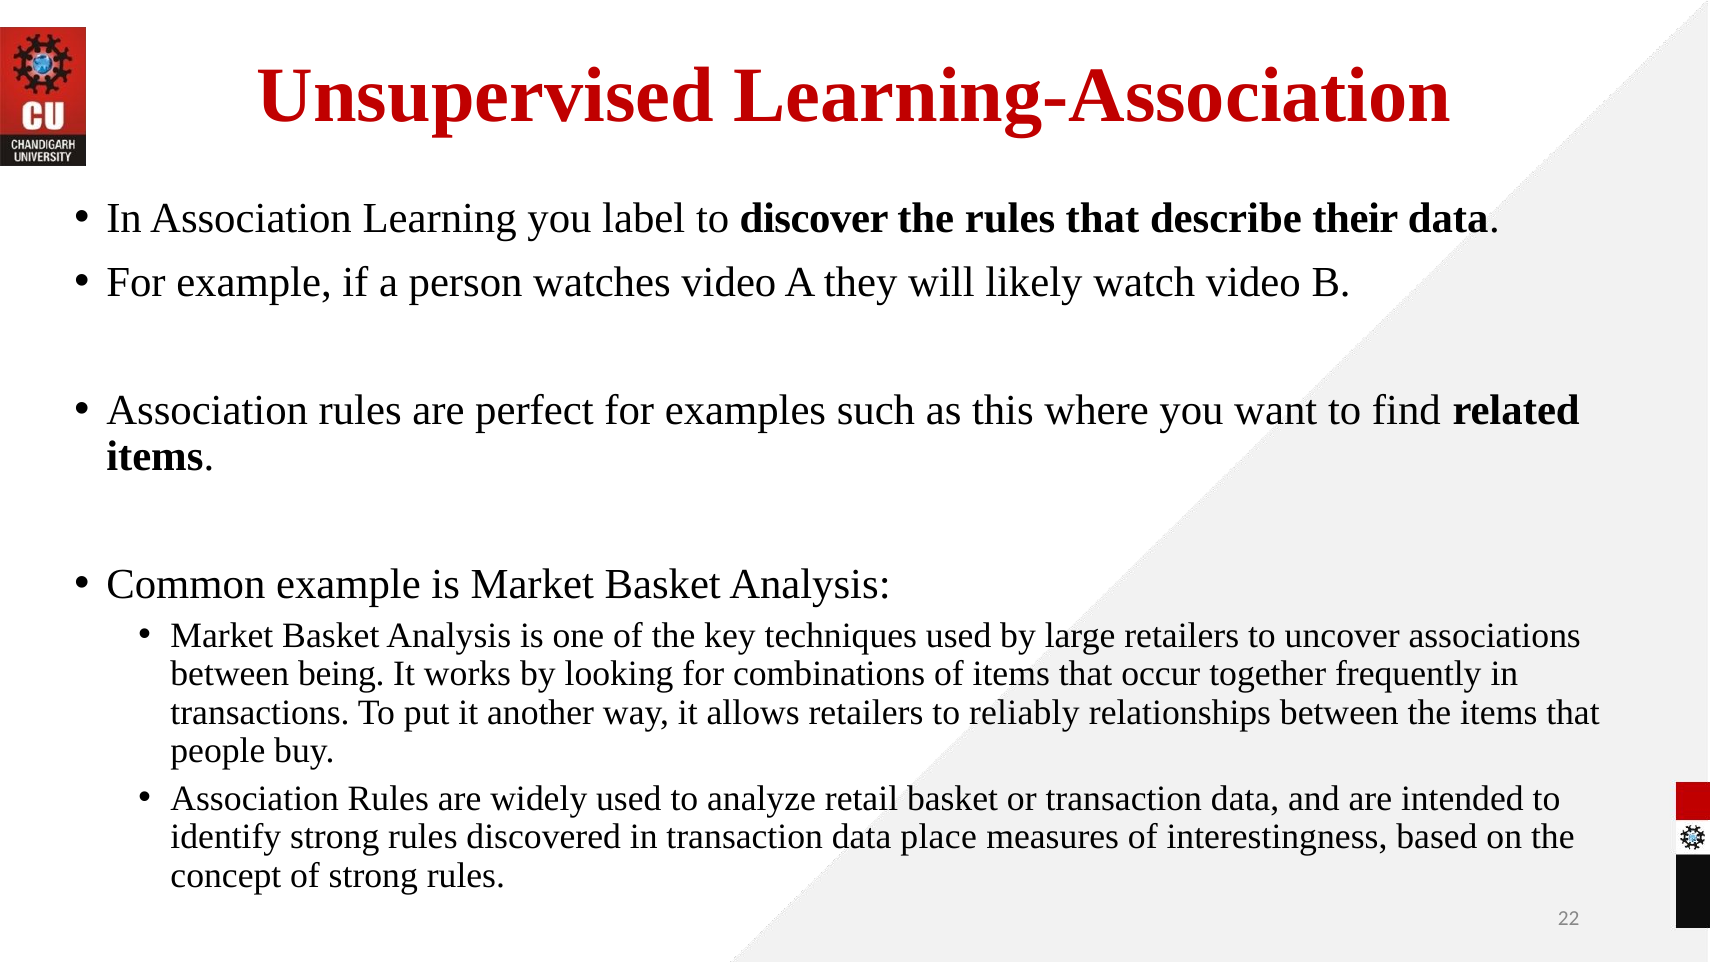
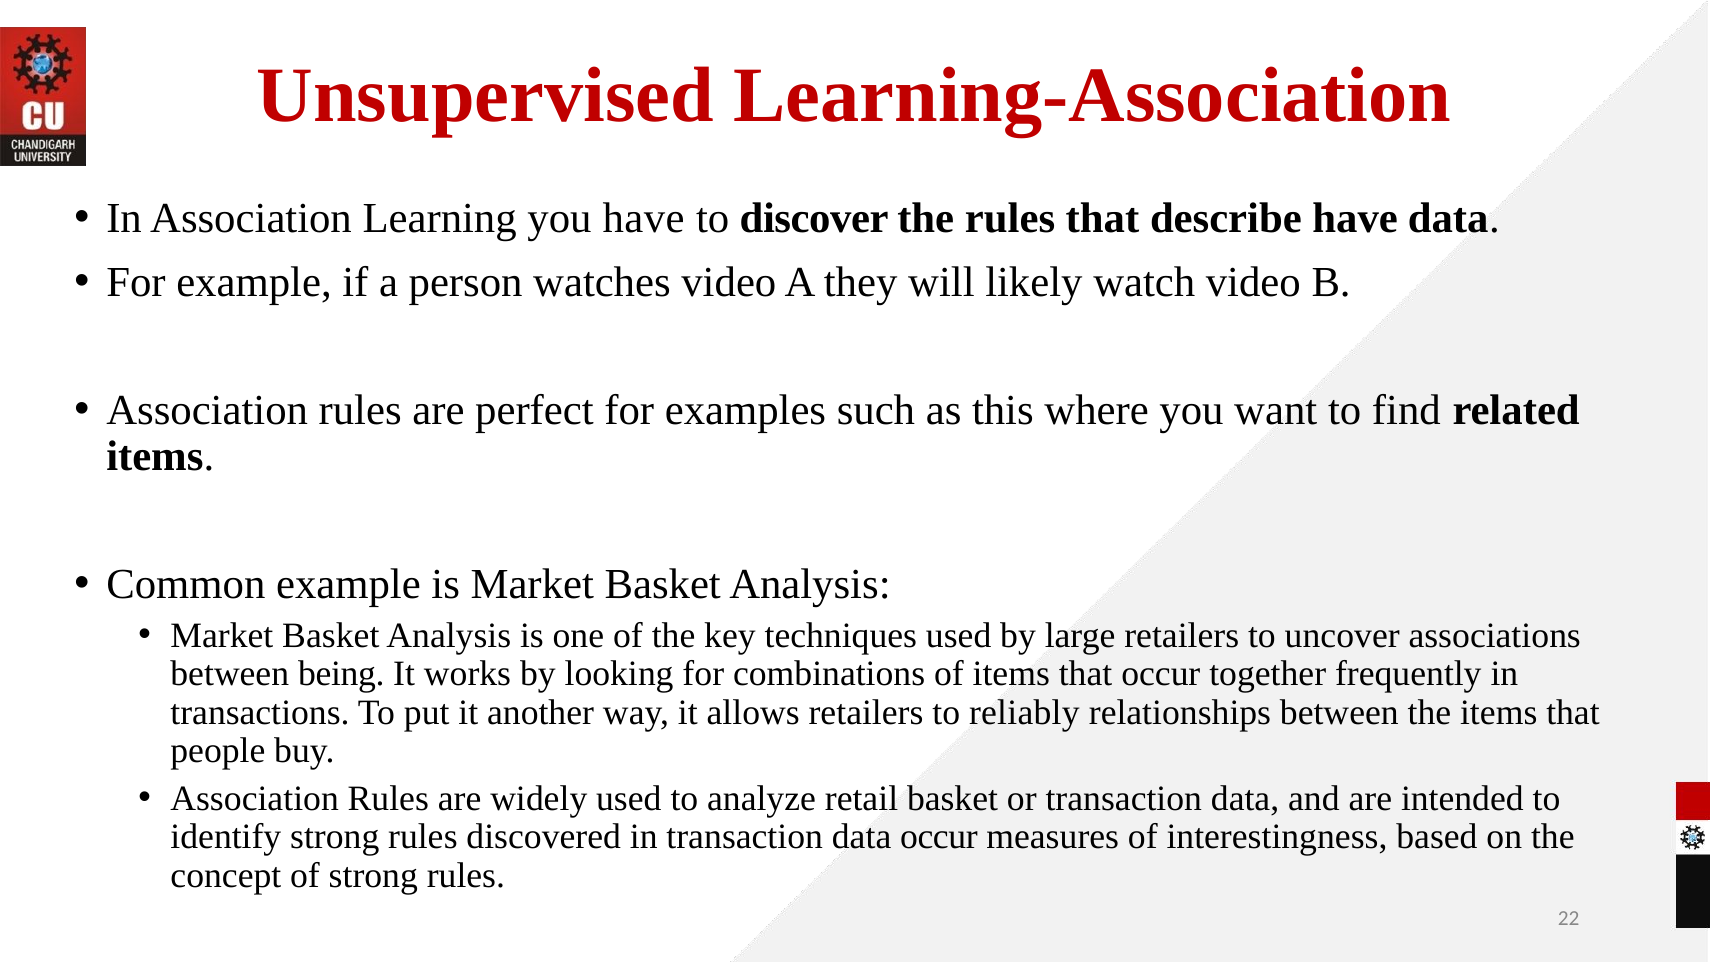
you label: label -> have (644, 218)
describe their: their -> have (1355, 218)
data place: place -> occur (939, 837)
